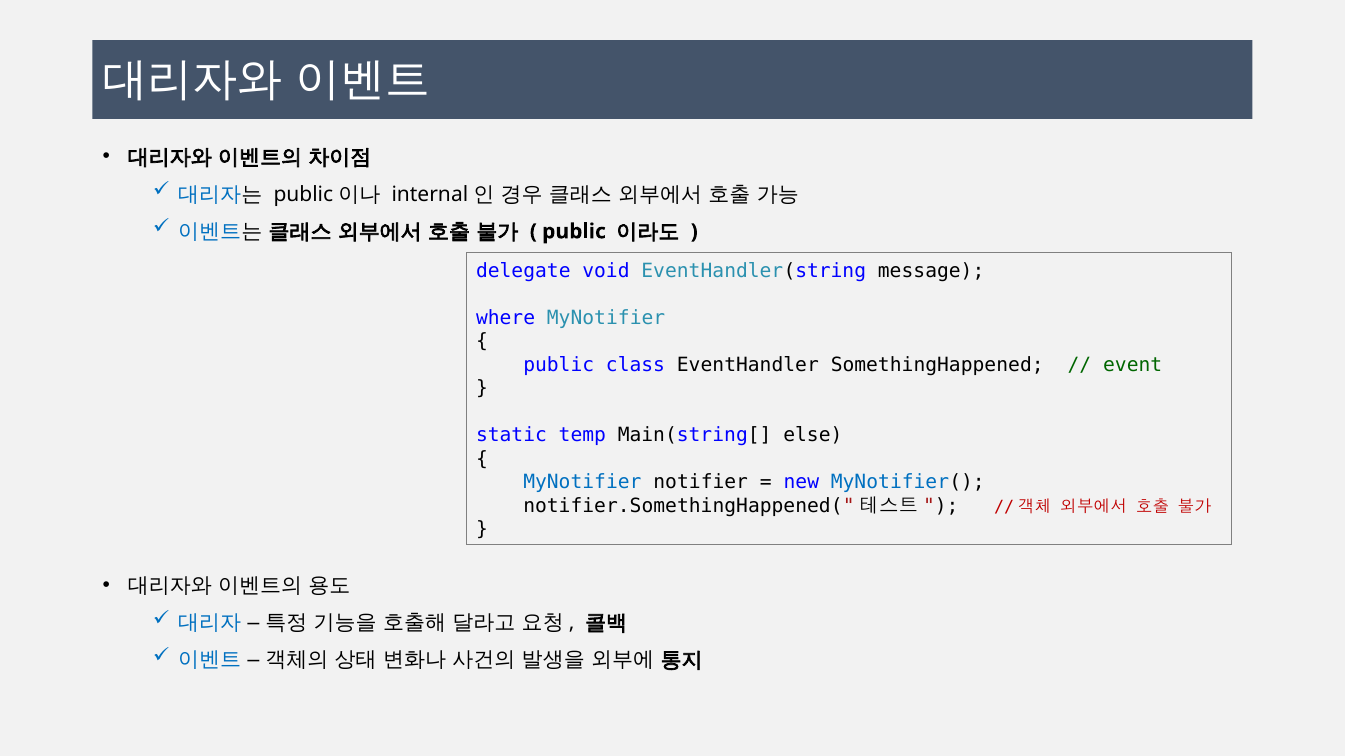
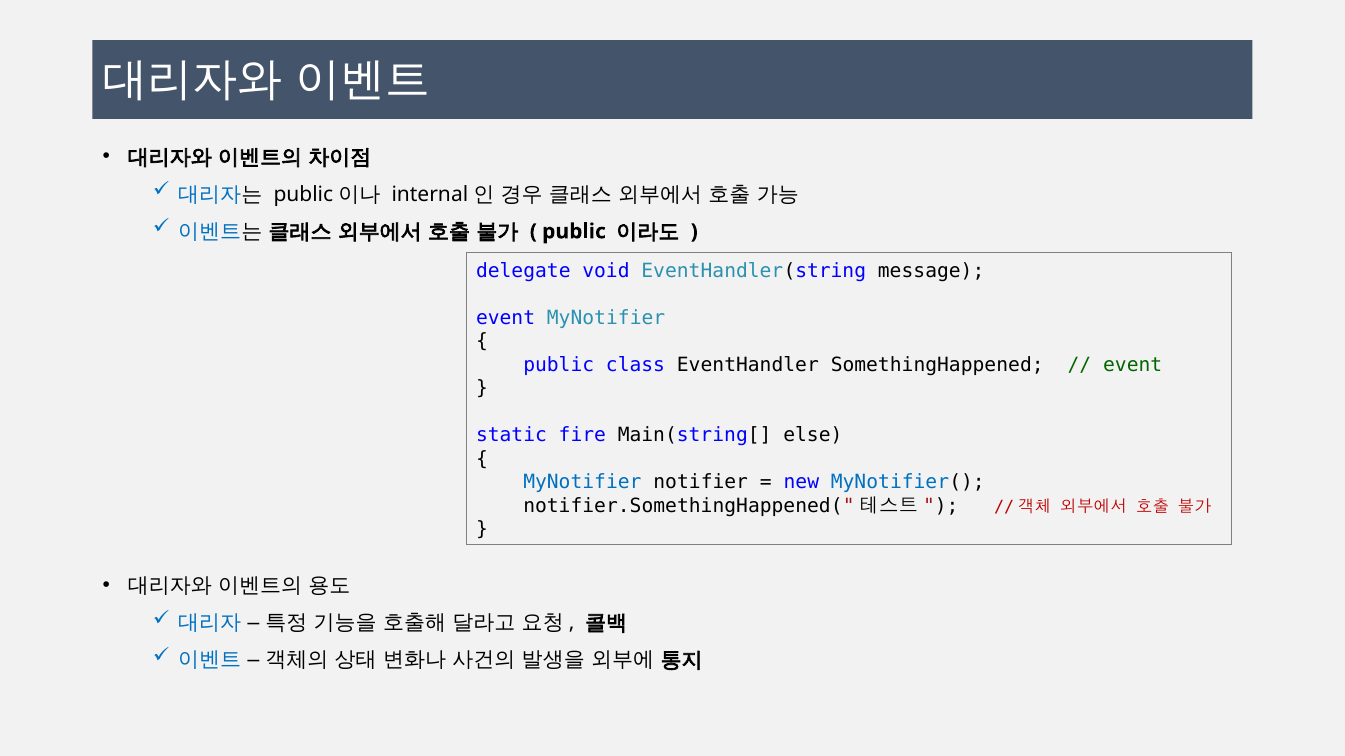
where: where -> event (506, 318)
temp: temp -> fire (582, 436)
